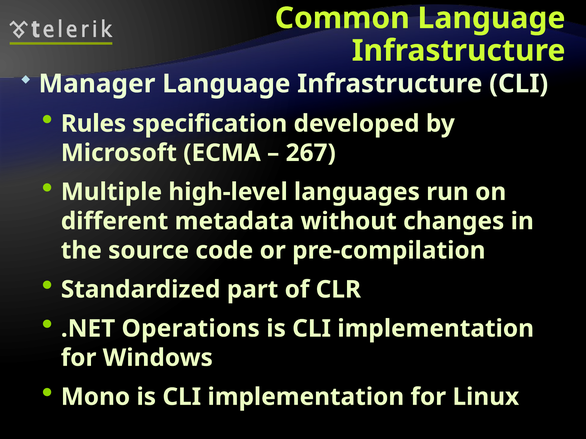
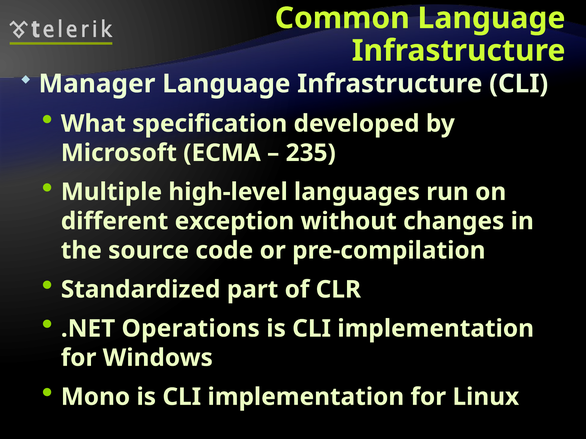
Rules: Rules -> What (93, 124)
267: 267 -> 235 (311, 153)
metadata: metadata -> exception (234, 221)
